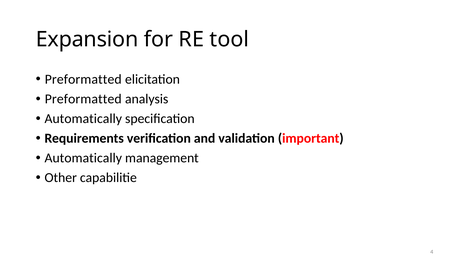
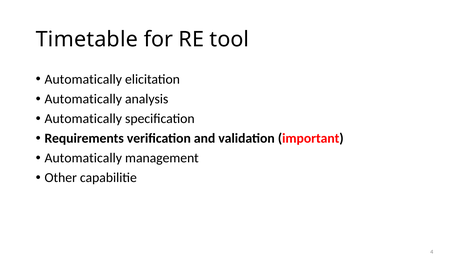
Expansion: Expansion -> Timetable (87, 39)
Preformatted: Preformatted -> Automatically (83, 79)
Preformatted: Preformatted -> Automatically (83, 99)
